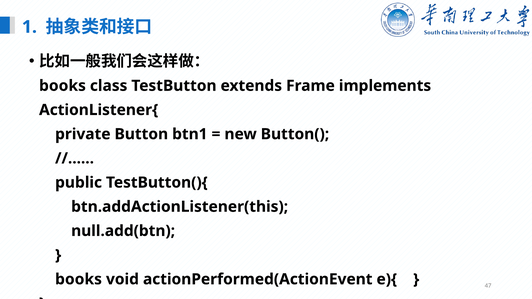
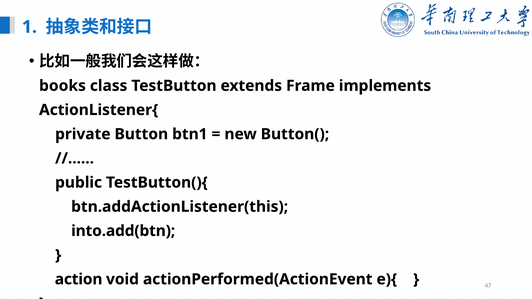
null.add(btn: null.add(btn -> into.add(btn (123, 231)
books: books -> action (79, 279)
